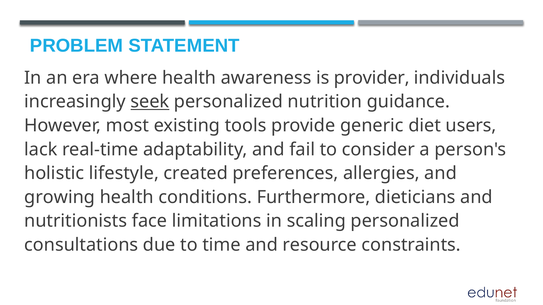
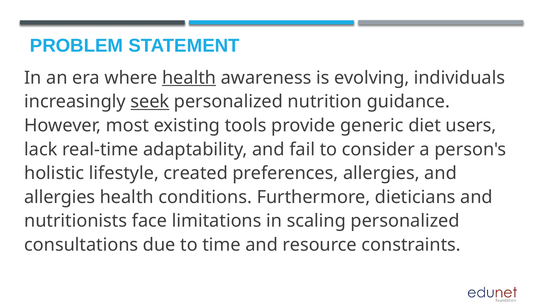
health underline: none -> present (189, 78)
provider: provider -> evolving (372, 78)
growing: growing -> allergies (60, 197)
